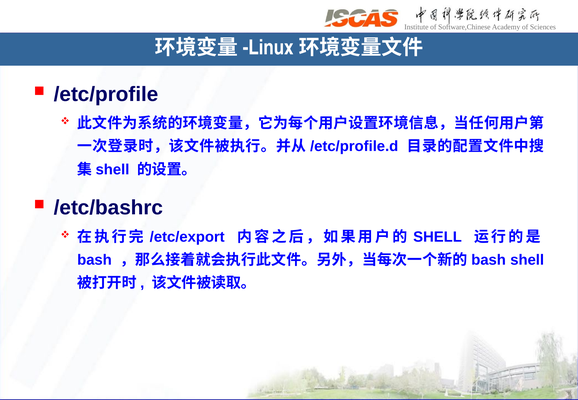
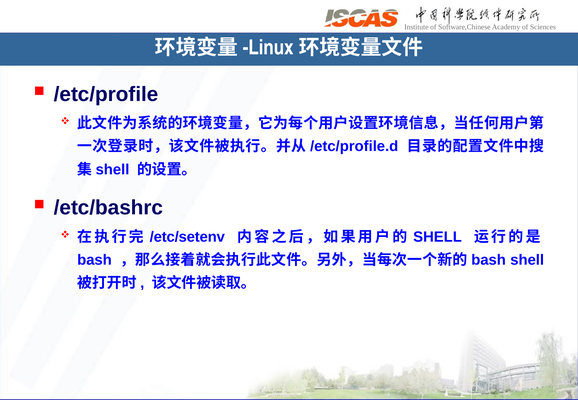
/etc/export: /etc/export -> /etc/setenv (187, 237)
